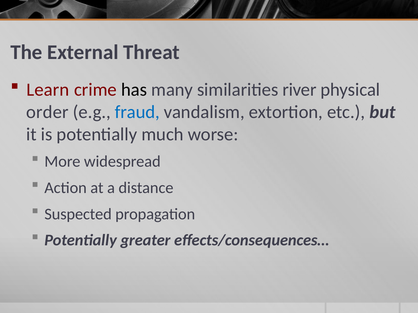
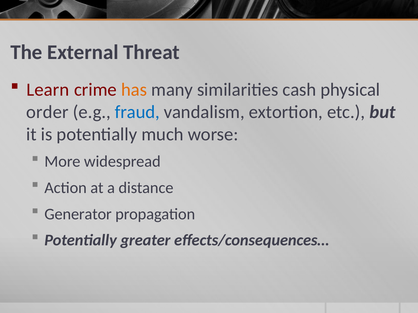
has colour: black -> orange (134, 90)
river: river -> cash (299, 90)
Suspected: Suspected -> Generator (78, 214)
